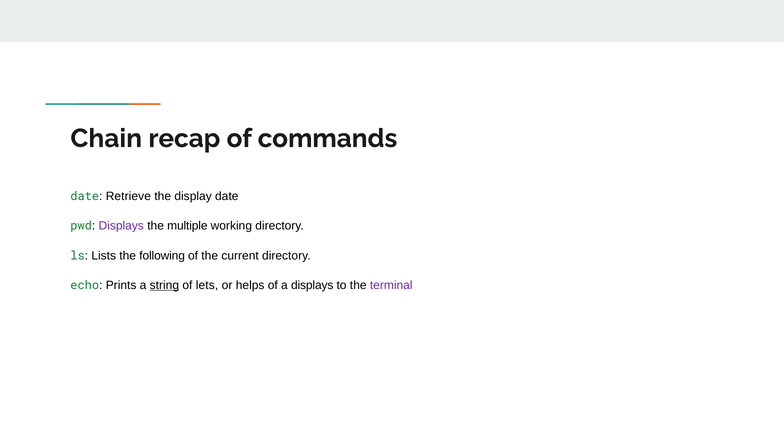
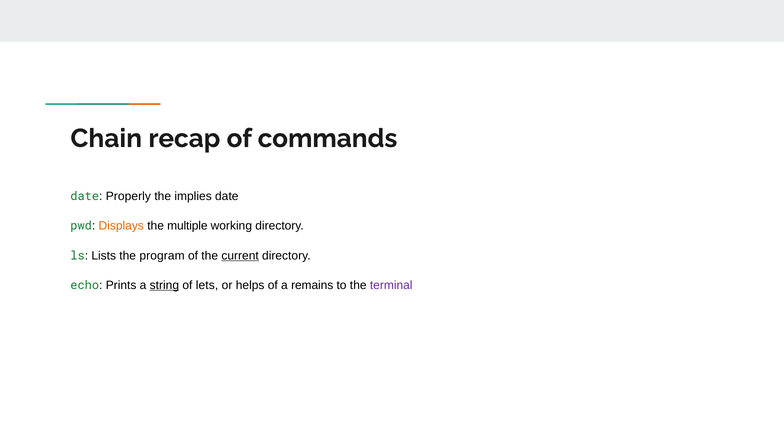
Retrieve: Retrieve -> Properly (128, 196)
display: display -> implies (193, 196)
Displays colour: purple -> orange (121, 226)
following: following -> program (162, 256)
current underline: none -> present (240, 256)
a displays: displays -> remains (312, 285)
